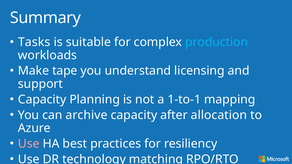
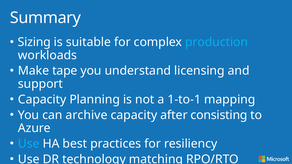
Tasks: Tasks -> Sizing (34, 42)
allocation: allocation -> consisting (219, 115)
Use colour: pink -> light blue (29, 144)
